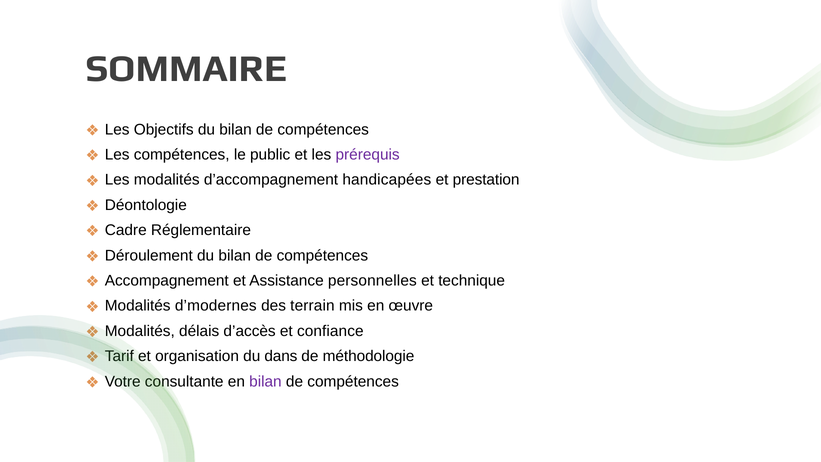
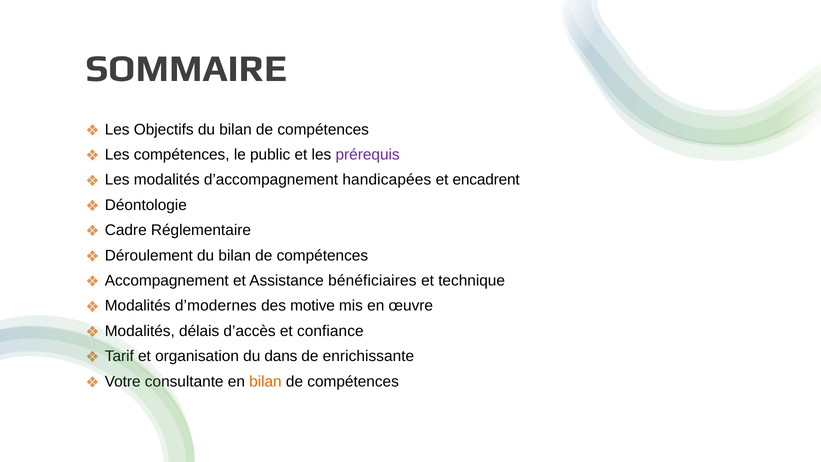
prestation: prestation -> encadrent (486, 180)
personnelles: personnelles -> bénéficiaires (372, 281)
terrain: terrain -> motive (313, 306)
méthodologie: méthodologie -> enrichissante (368, 356)
bilan colour: purple -> orange (265, 381)
